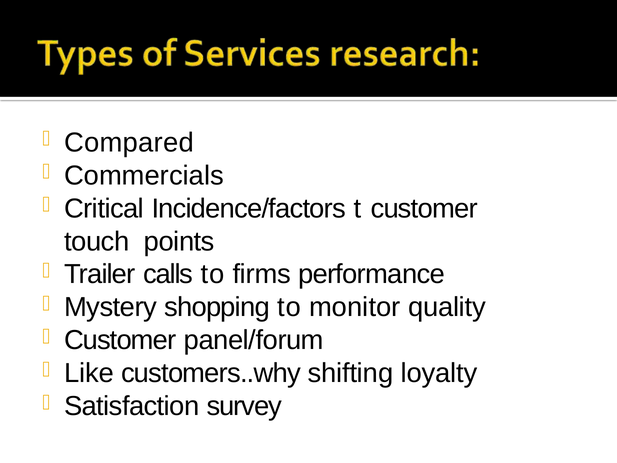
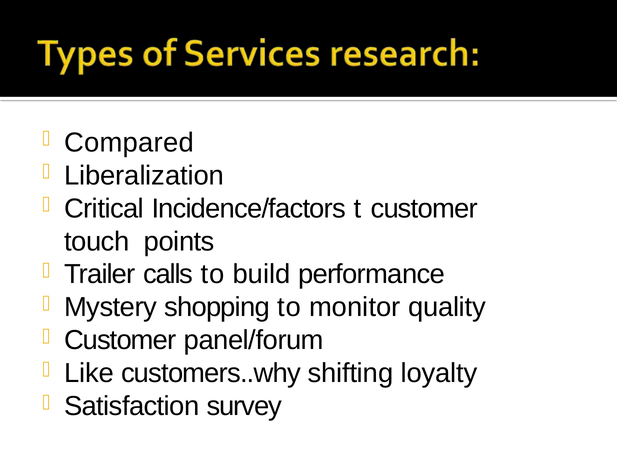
Commercials: Commercials -> Liberalization (144, 176)
firms: firms -> build (262, 274)
